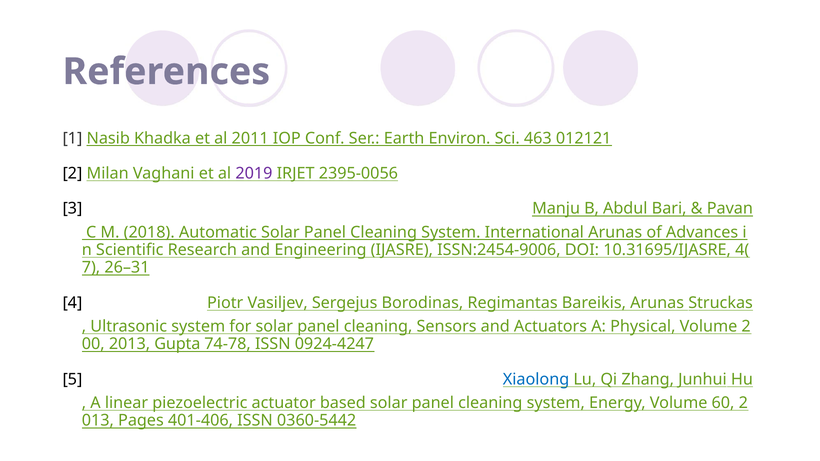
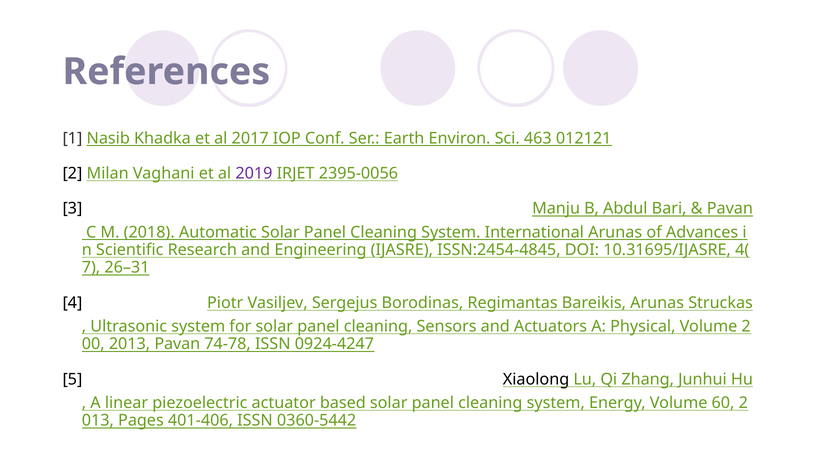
2011: 2011 -> 2017 (250, 138)
ISSN:2454-9006: ISSN:2454-9006 -> ISSN:2454-4845 (499, 250)
2013 Gupta: Gupta -> Pavan (177, 344)
Xiaolong colour: blue -> black (536, 380)
